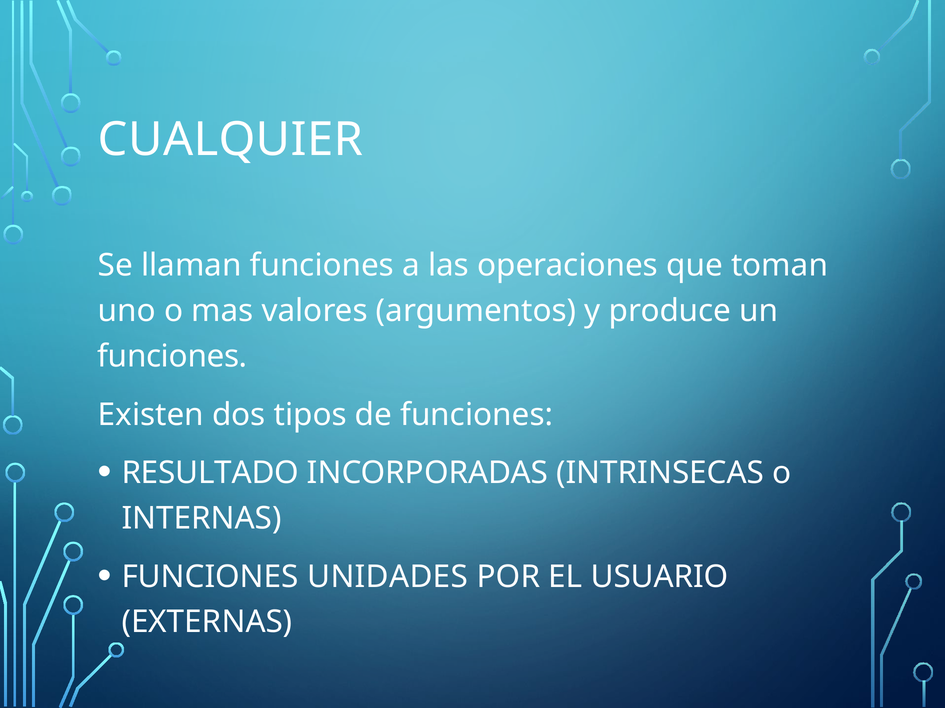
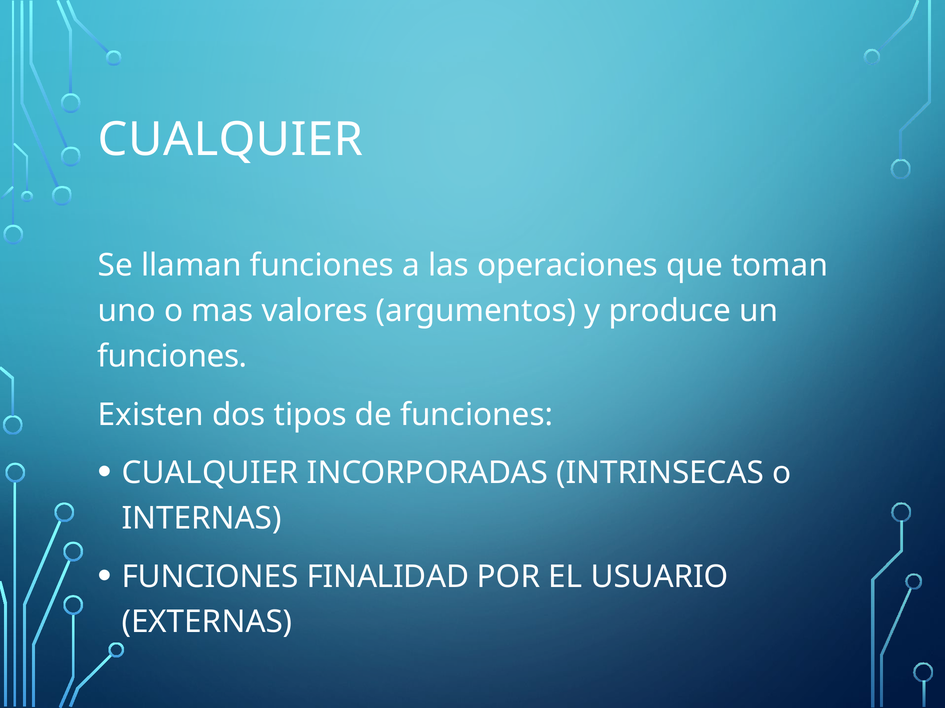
RESULTADO: RESULTADO -> CUALQUIER (210, 474)
UNIDADES: UNIDADES -> FINALIDAD (388, 577)
